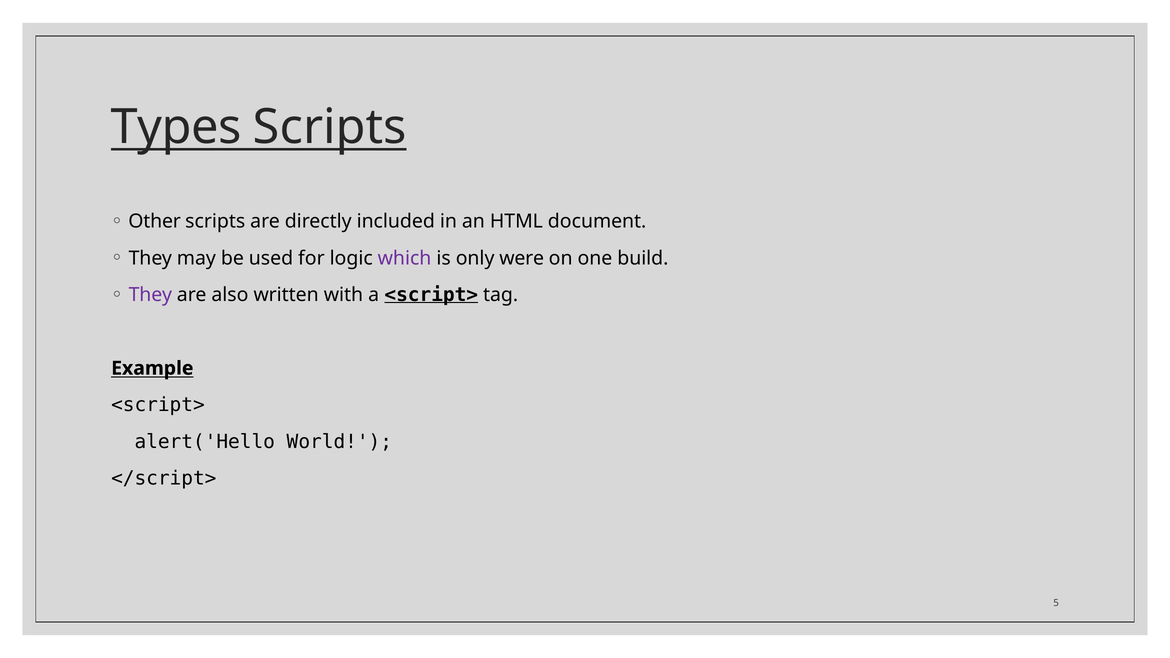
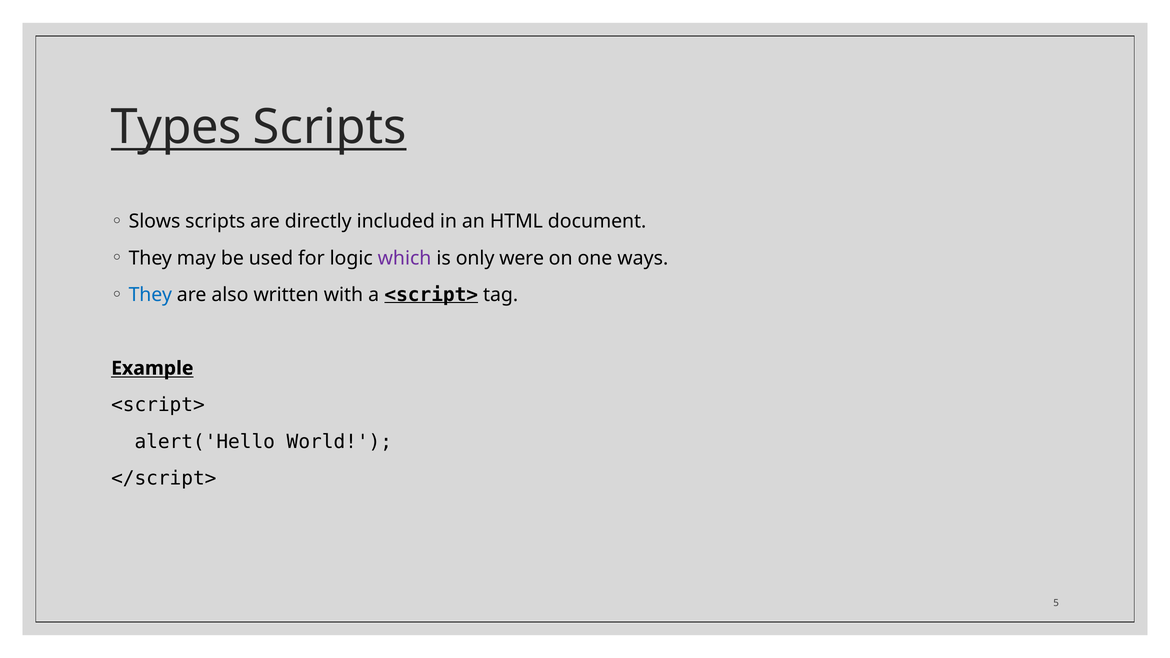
Other: Other -> Slows (155, 222)
build: build -> ways (643, 258)
They colour: purple -> blue (150, 295)
